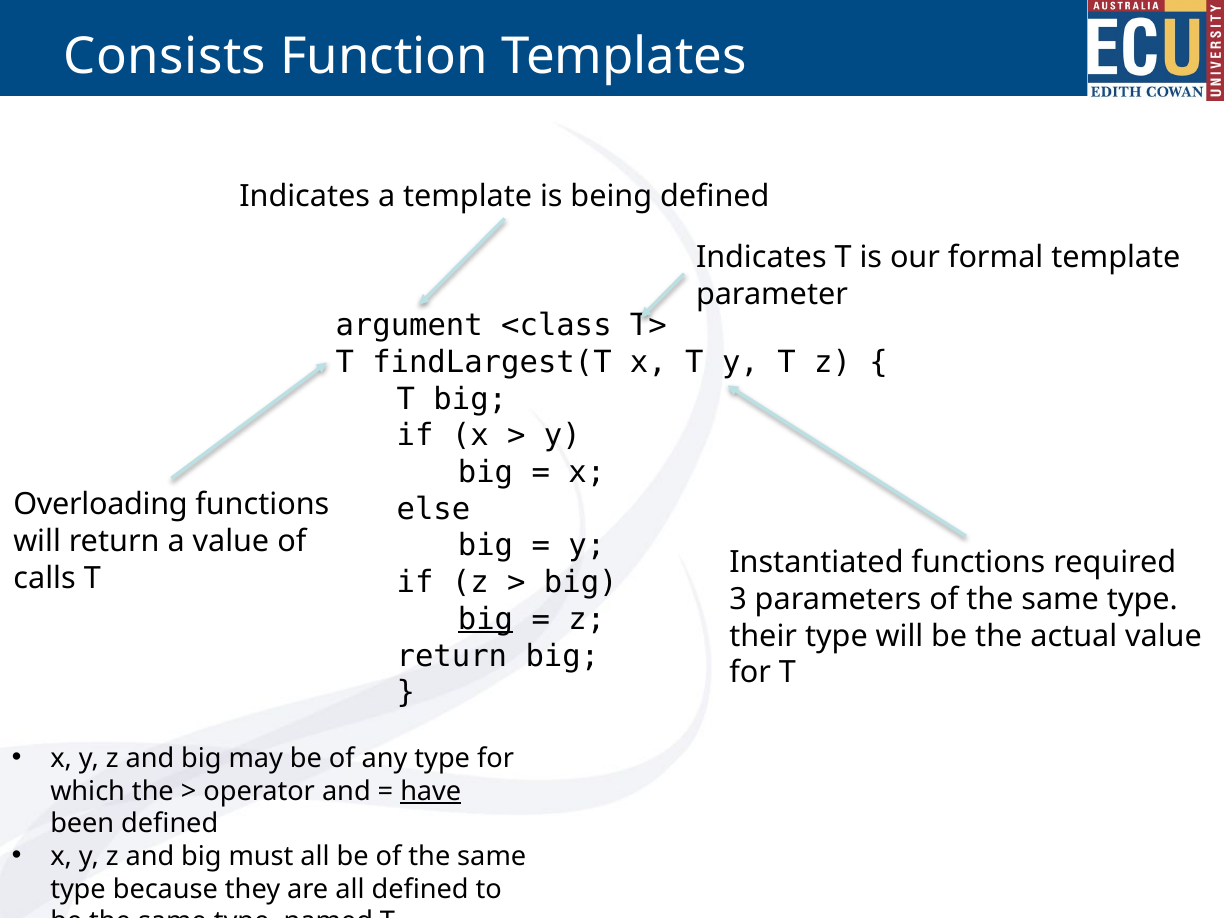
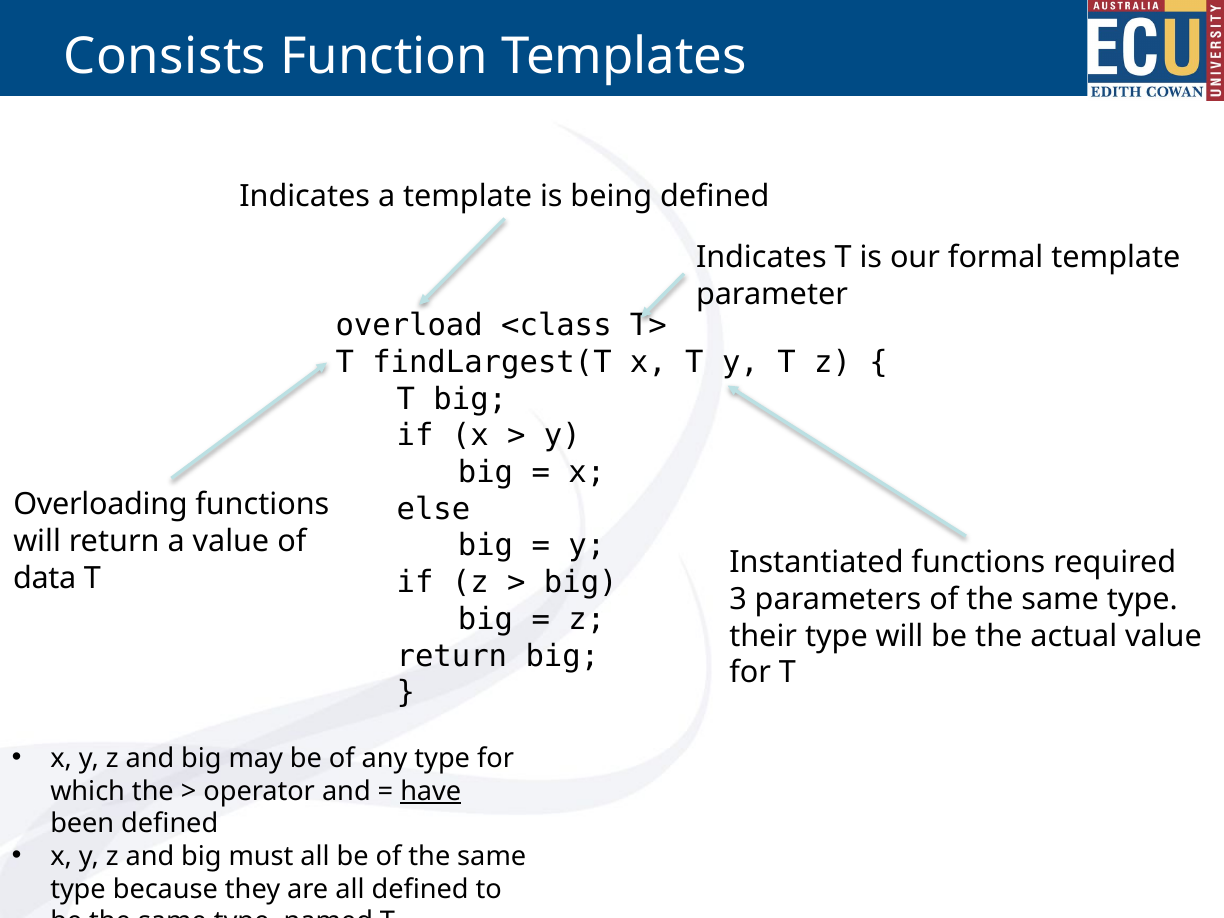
argument: argument -> overload (409, 325)
calls: calls -> data (45, 578)
big underline: present -> none (486, 619)
